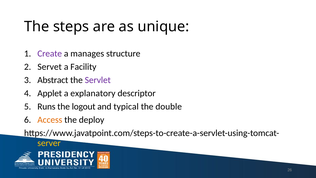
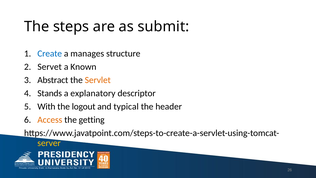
unique: unique -> submit (163, 27)
Create colour: purple -> blue (50, 53)
Facility: Facility -> Known (83, 67)
Servlet colour: purple -> orange (98, 80)
Applet: Applet -> Stands (50, 93)
Runs: Runs -> With (46, 106)
double: double -> header (169, 106)
deploy: deploy -> getting (92, 120)
